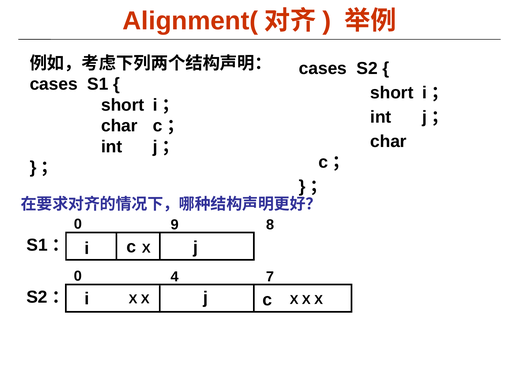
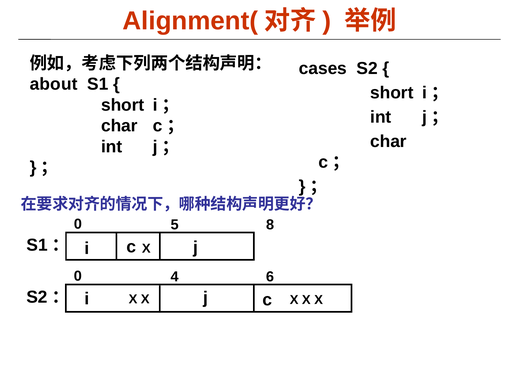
cases: cases -> about (54, 84)
9: 9 -> 5 (175, 224)
7: 7 -> 6 (270, 276)
